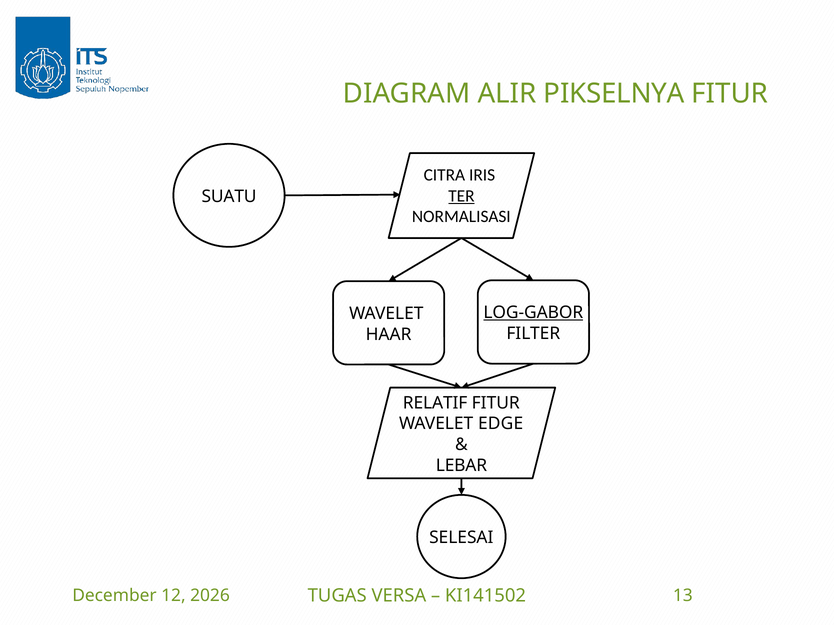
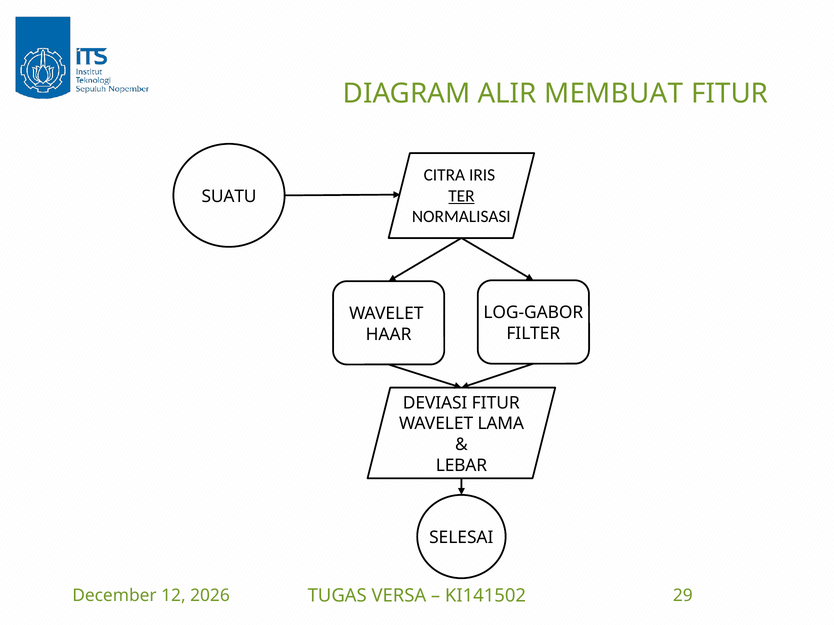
PIKSELNYA: PIKSELNYA -> MEMBUAT (614, 94)
LOG-GABOR underline: present -> none (533, 313)
RELATIF: RELATIF -> DEVIASI (435, 403)
EDGE: EDGE -> LAMA (501, 424)
13: 13 -> 29 (683, 596)
